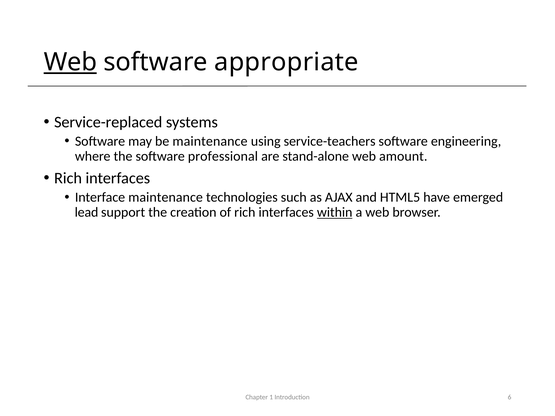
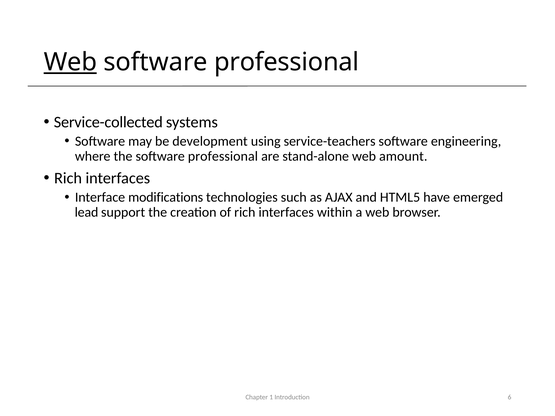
appropriate: appropriate -> professional (287, 62)
Service-replaced: Service-replaced -> Service-collected (108, 122)
be maintenance: maintenance -> development (210, 141)
Interface maintenance: maintenance -> modifications (166, 197)
within underline: present -> none (335, 212)
